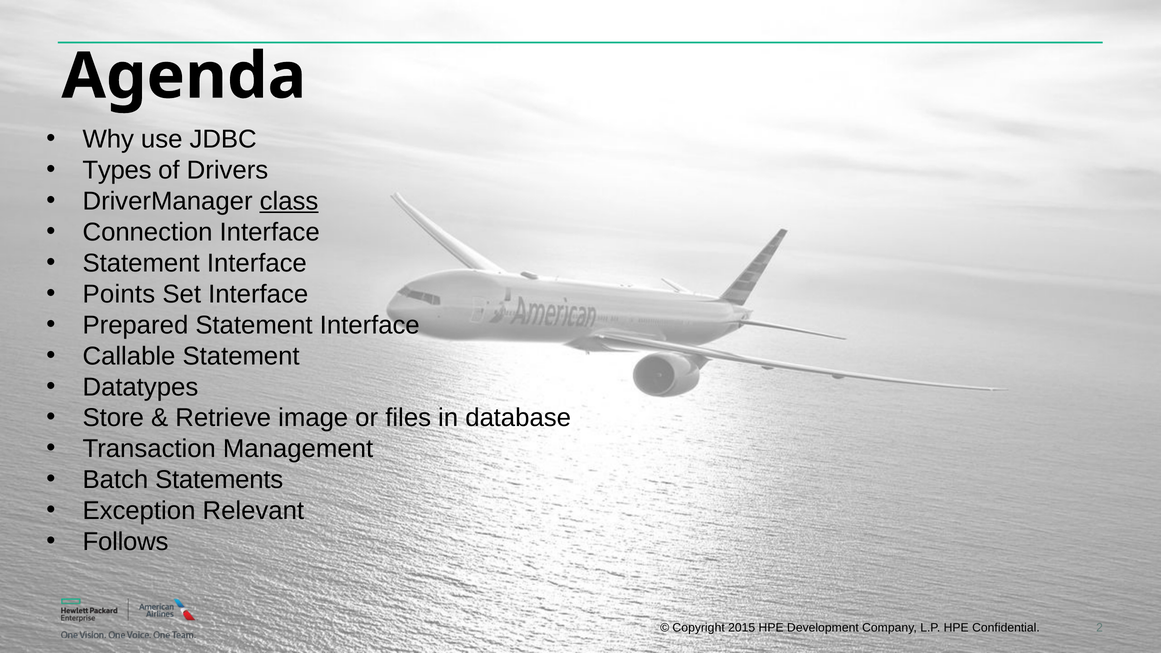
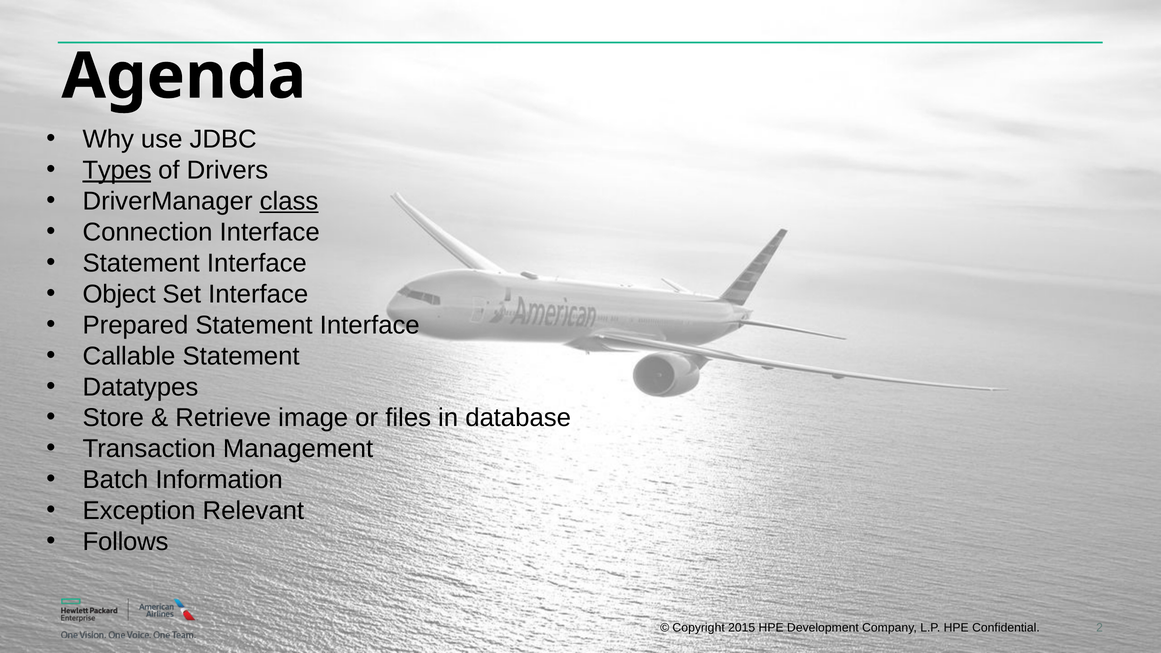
Types underline: none -> present (117, 170)
Points: Points -> Object (119, 294)
Statements: Statements -> Information (219, 480)
